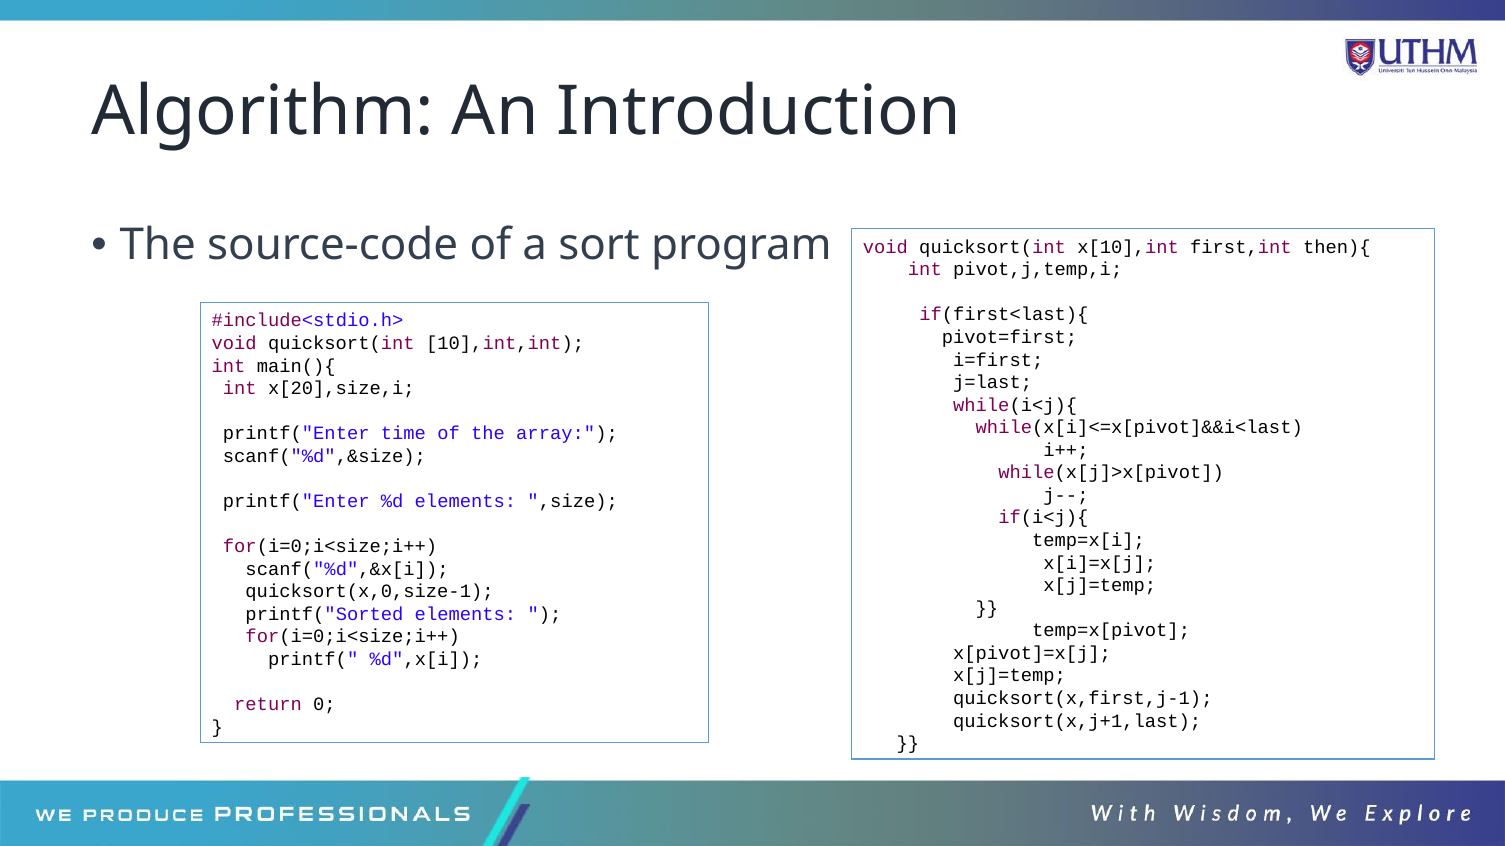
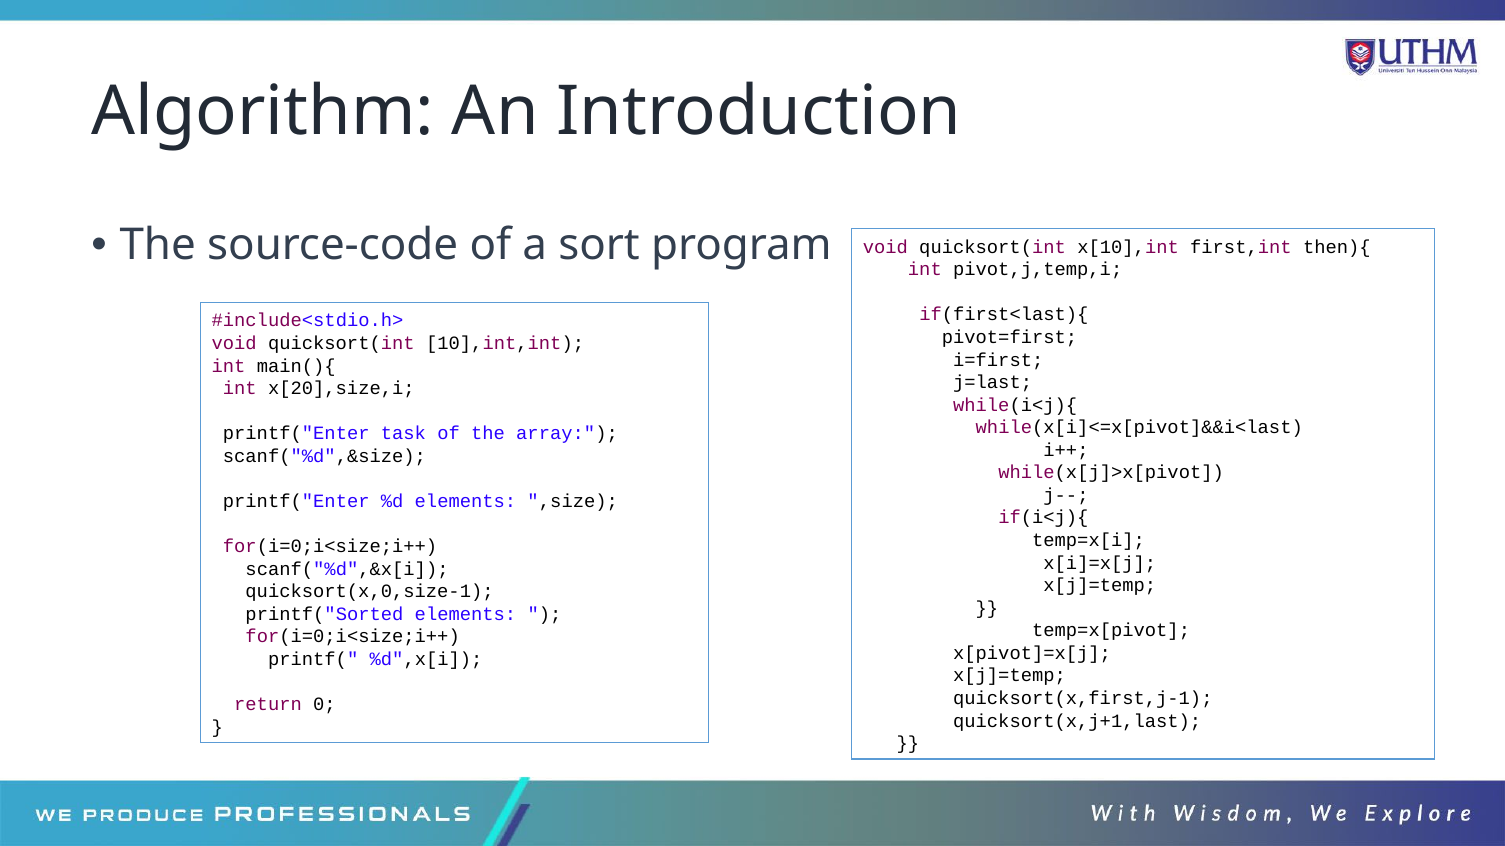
time: time -> task (403, 434)
